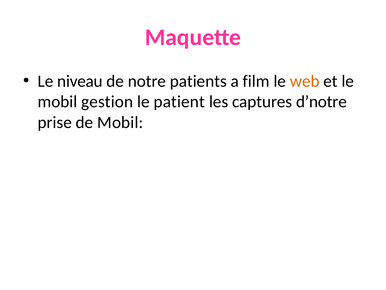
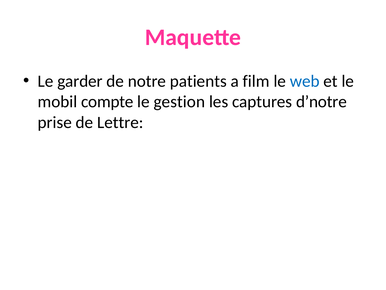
niveau: niveau -> garder (80, 81)
web colour: orange -> blue (305, 81)
gestion: gestion -> compte (107, 102)
patient: patient -> gestion (179, 102)
de Mobil: Mobil -> Lettre (120, 122)
